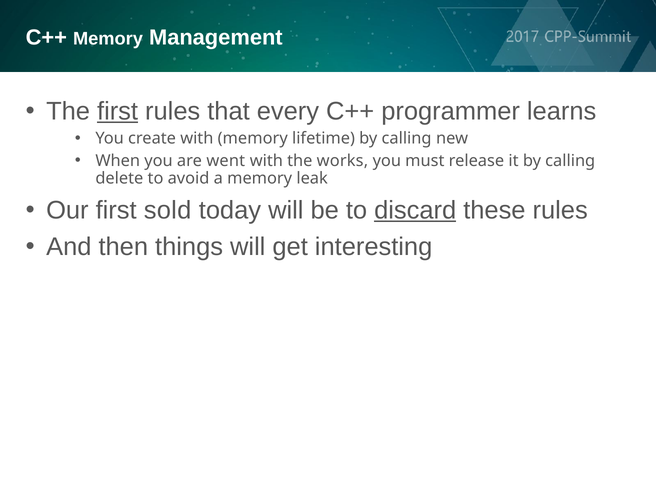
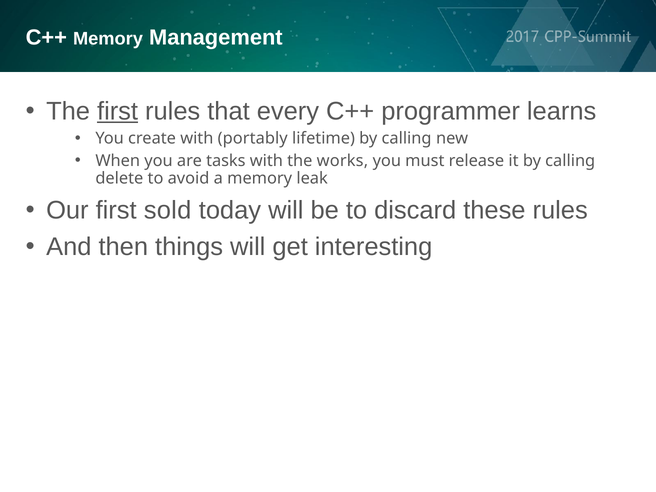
with memory: memory -> portably (253, 138)
went: went -> tasks (226, 161)
discard underline: present -> none (415, 210)
